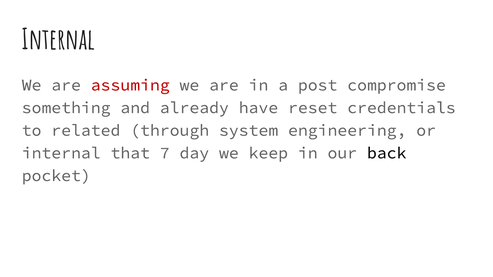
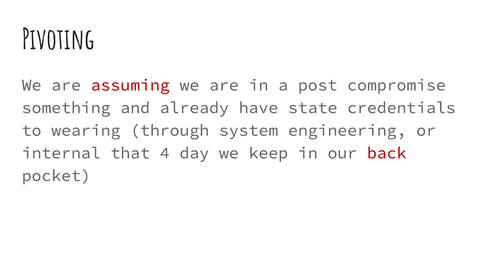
Internal: Internal -> Pivoting (58, 40)
reset: reset -> state (313, 108)
related: related -> wearing (86, 130)
7: 7 -> 4 (165, 153)
back colour: black -> red (387, 153)
